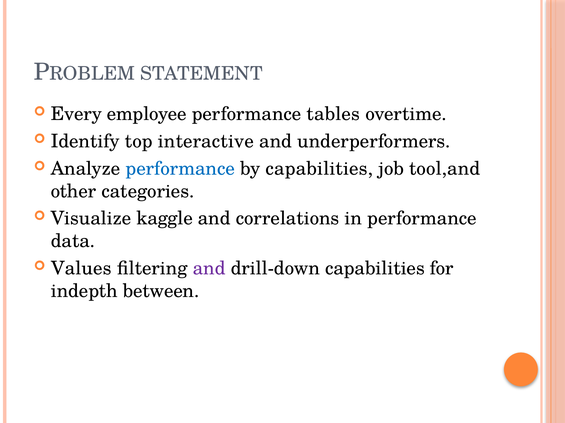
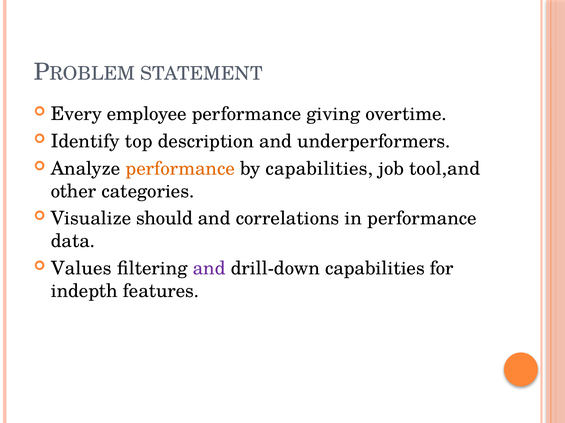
tables: tables -> giving (333, 114)
interactive: interactive -> description (206, 142)
performance colour: blue -> orange (180, 169)
kaggle: kaggle -> should (165, 219)
between: between -> features (161, 291)
